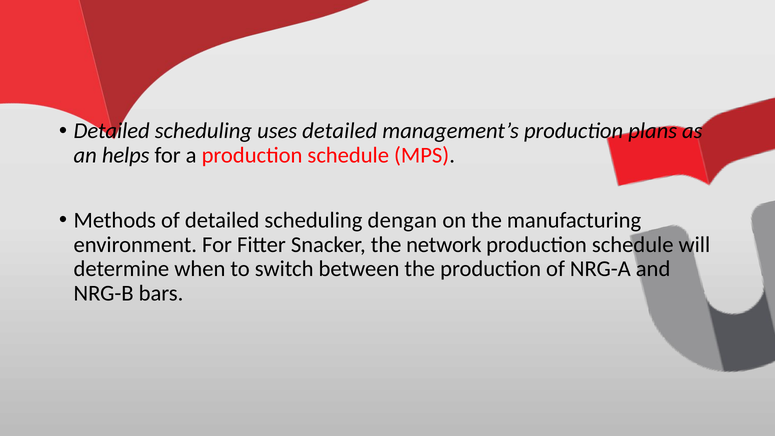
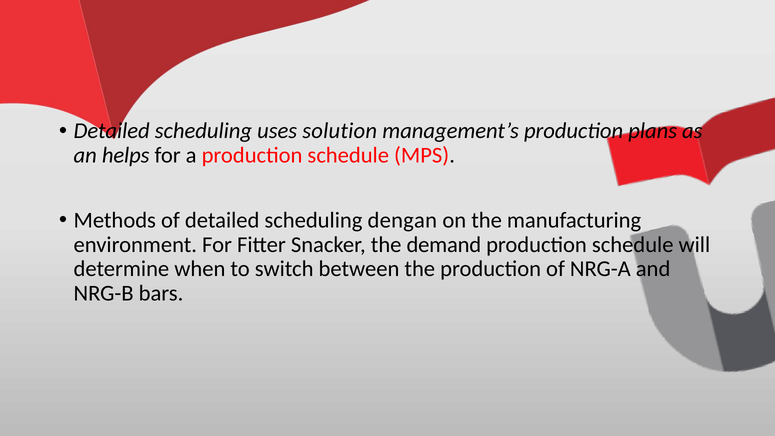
uses detailed: detailed -> solution (340, 131)
network: network -> demand (444, 245)
